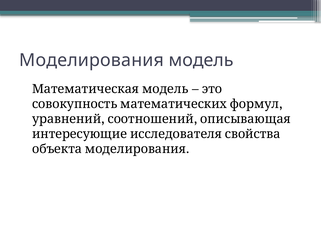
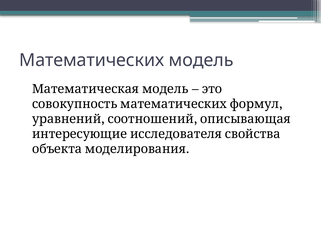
Моделирования: Моделирования -> Математических (92, 60)
